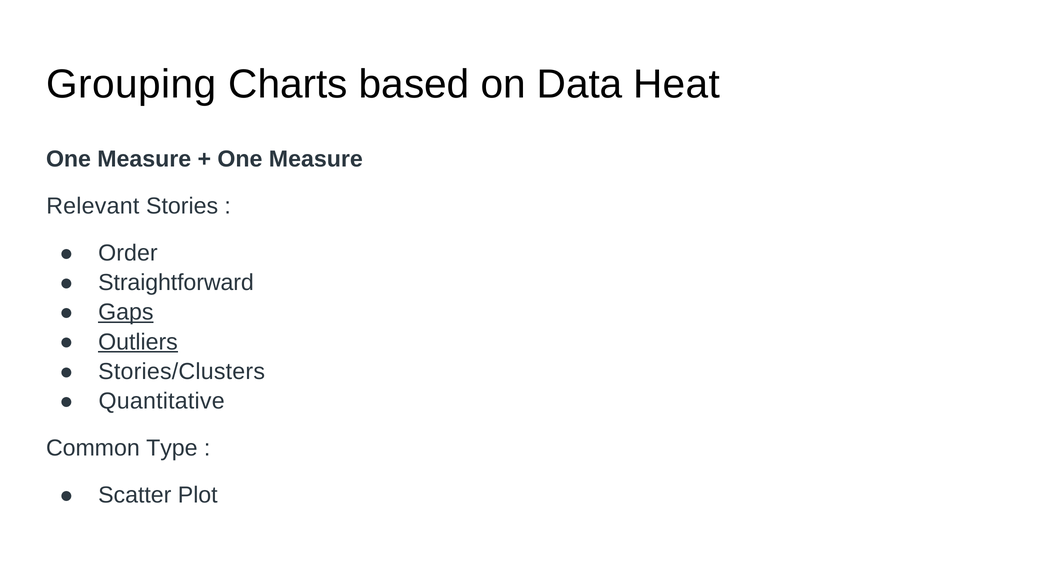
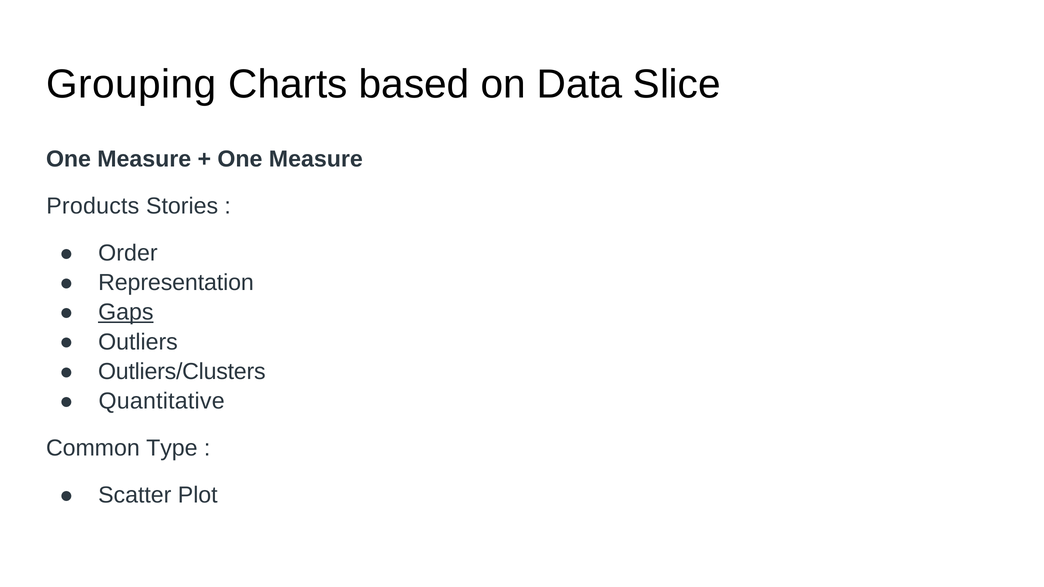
Heat: Heat -> Slice (677, 85)
Relevant: Relevant -> Products (93, 206)
Straightforward: Straightforward -> Representation (176, 283)
Outliers underline: present -> none (138, 342)
Stories/Clusters: Stories/Clusters -> Outliers/Clusters (182, 372)
